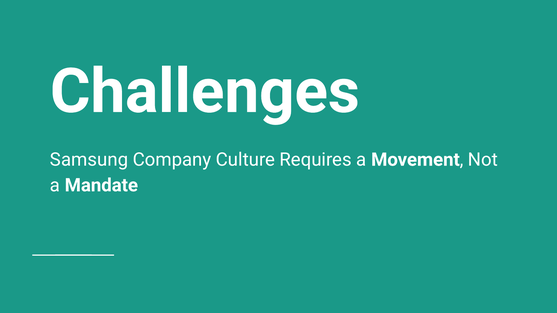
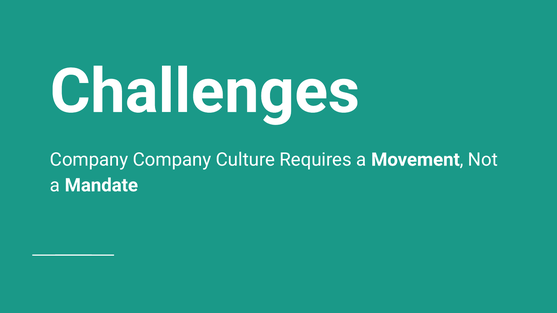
Samsung: Samsung -> Company (89, 160)
